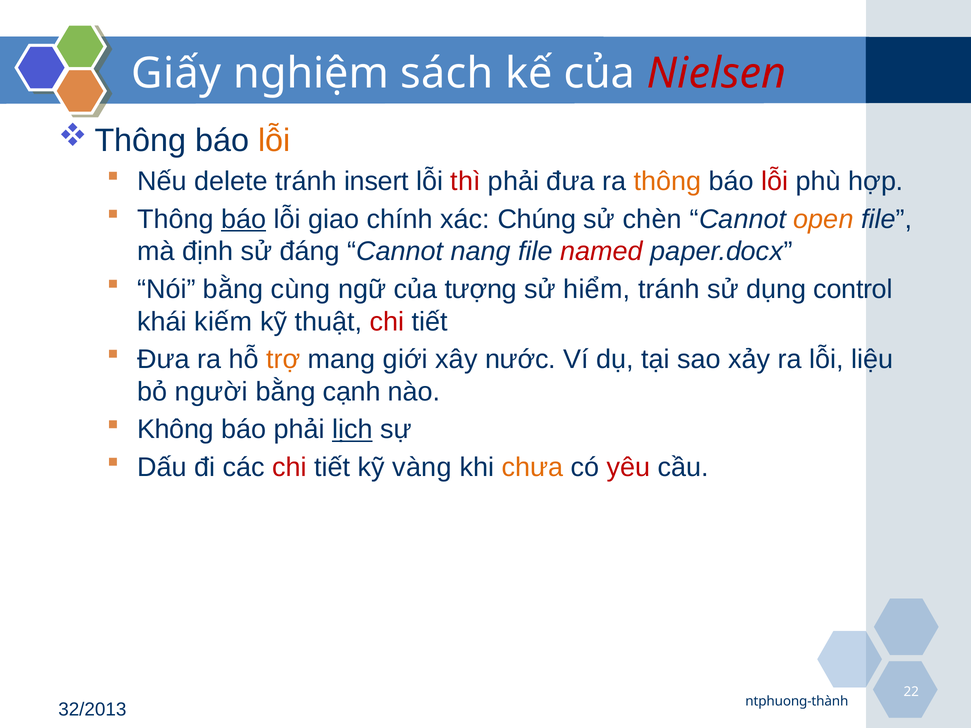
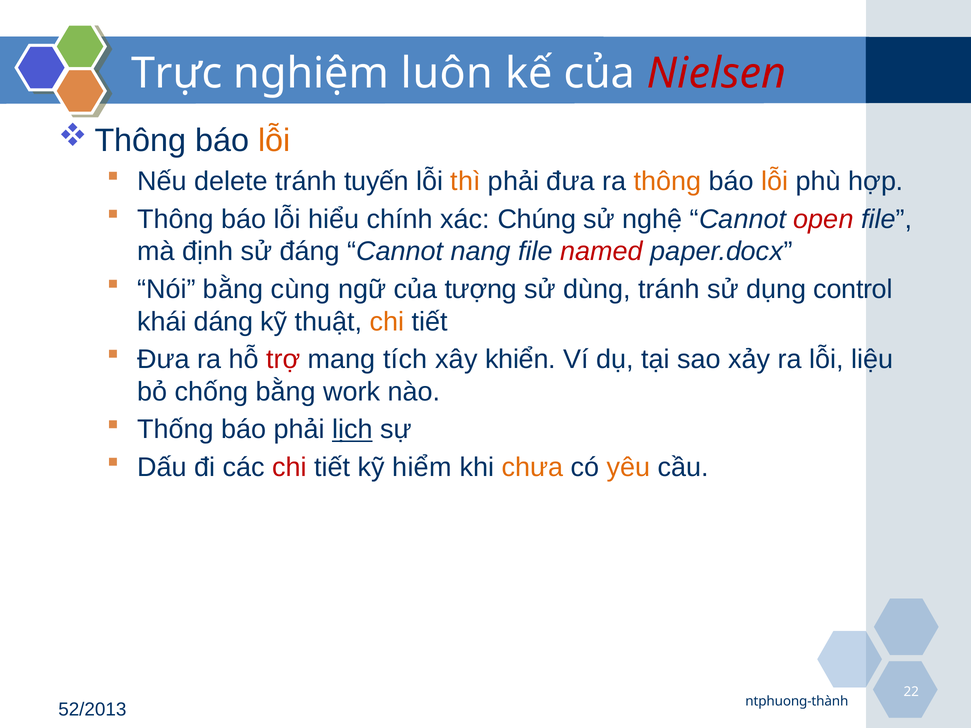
Giấy: Giấy -> Trực (177, 73)
sách: sách -> luôn (447, 73)
insert: insert -> tuyến (377, 181)
thì colour: red -> orange (466, 181)
lỗi colour: red -> orange (775, 181)
báo underline: present -> none (244, 219)
giao: giao -> hiểu (334, 219)
chèn: chèn -> nghệ (652, 219)
open colour: orange -> red (823, 219)
hiểm: hiểm -> dùng (597, 289)
kiếm: kiếm -> dáng (223, 322)
chi colour: red -> orange (387, 322)
trợ colour: orange -> red (283, 360)
giới: giới -> tích (405, 360)
nước: nước -> khiển (520, 360)
người: người -> chống (211, 392)
cạnh: cạnh -> work (352, 392)
Không: Không -> Thống (175, 430)
vàng: vàng -> hiểm (422, 467)
yêu colour: red -> orange (629, 467)
32/2013: 32/2013 -> 52/2013 (92, 710)
